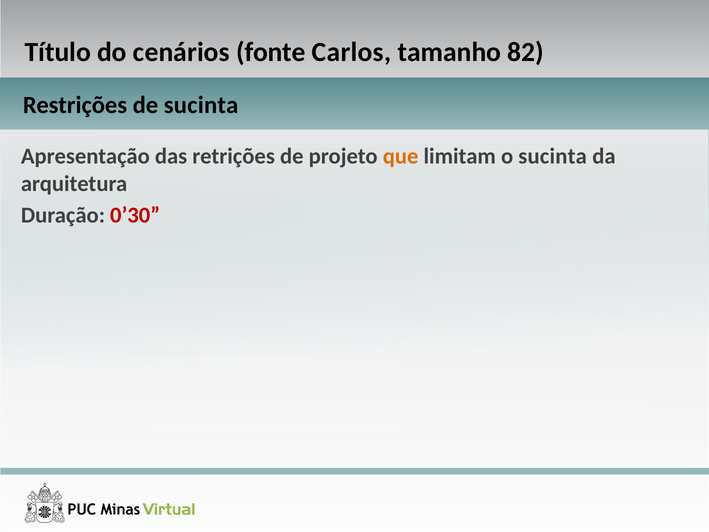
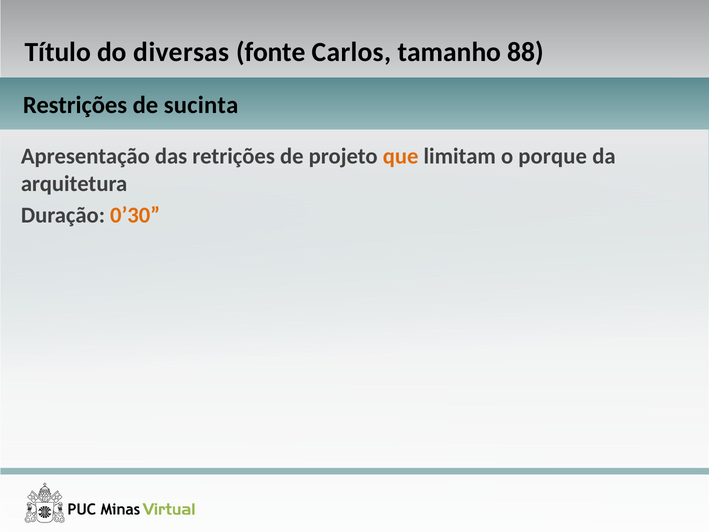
cenários: cenários -> diversas (181, 52)
82: 82 -> 88 (526, 52)
o sucinta: sucinta -> porque (553, 156)
0’30 colour: red -> orange (135, 215)
